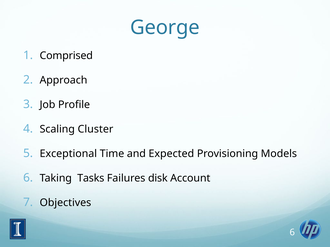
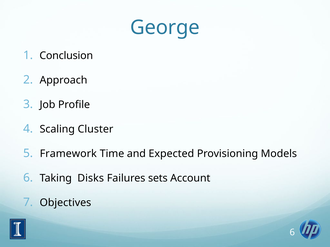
Comprised: Comprised -> Conclusion (66, 56)
Exceptional: Exceptional -> Framework (68, 154)
Tasks: Tasks -> Disks (91, 179)
disk: disk -> sets (158, 179)
